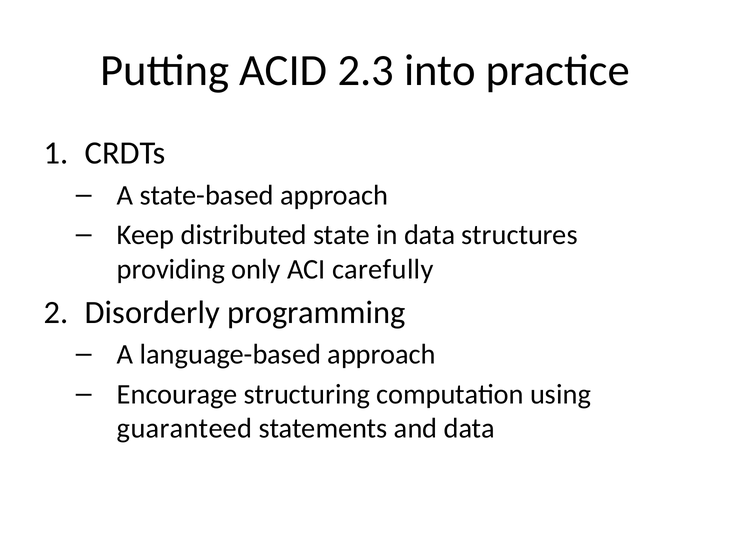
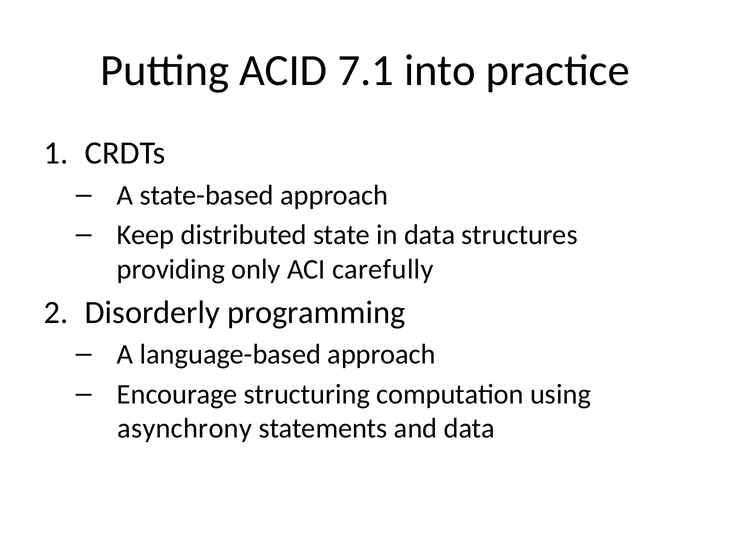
2.3: 2.3 -> 7.1 (366, 71)
guaranteed: guaranteed -> asynchrony (185, 429)
